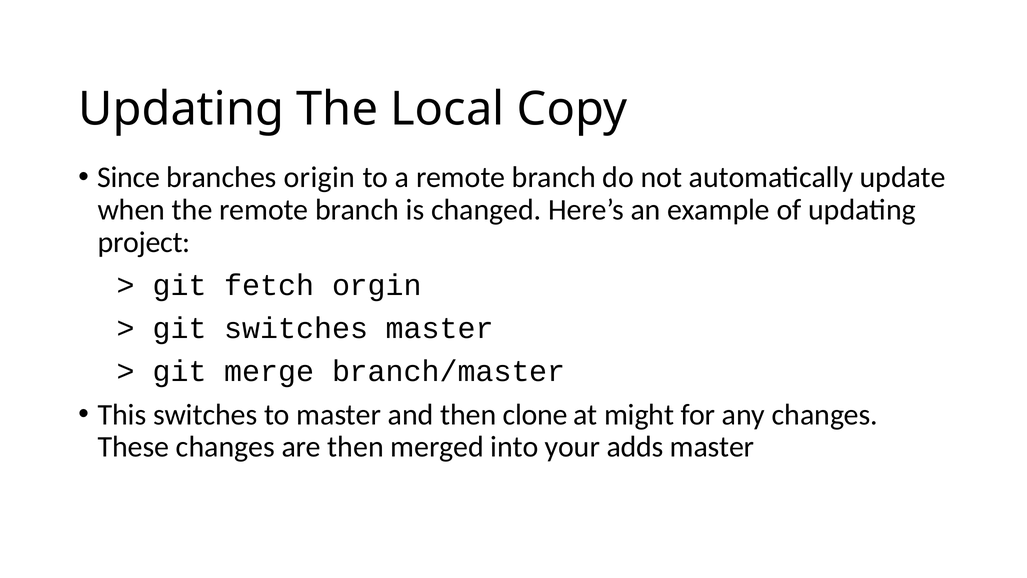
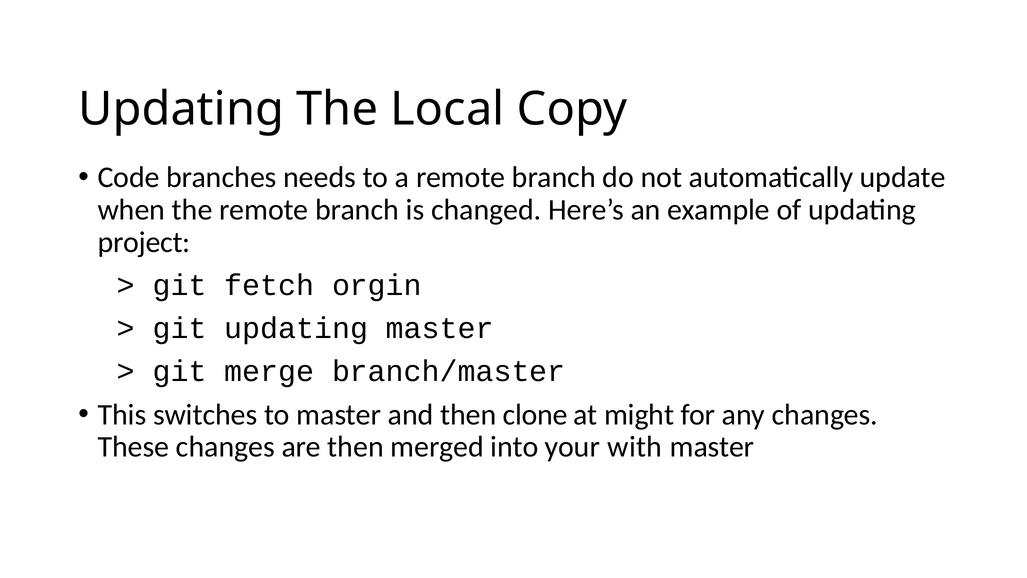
Since: Since -> Code (129, 177)
origin: origin -> needs (320, 177)
git switches: switches -> updating (296, 328)
adds: adds -> with (635, 447)
